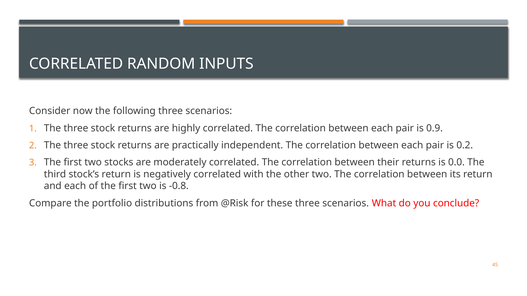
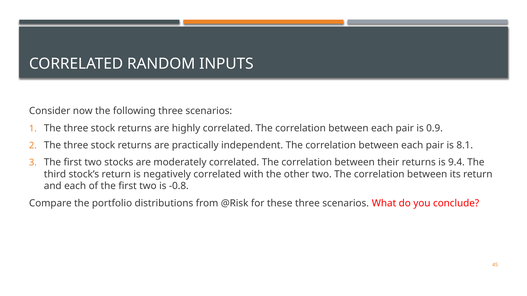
0.2: 0.2 -> 8.1 (465, 145)
0.0: 0.0 -> 9.4 (456, 163)
